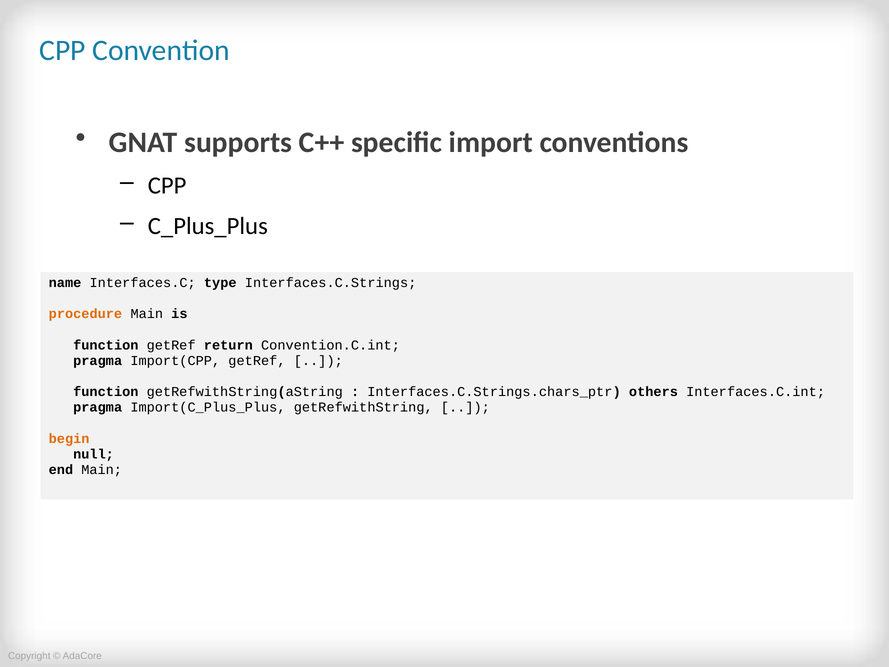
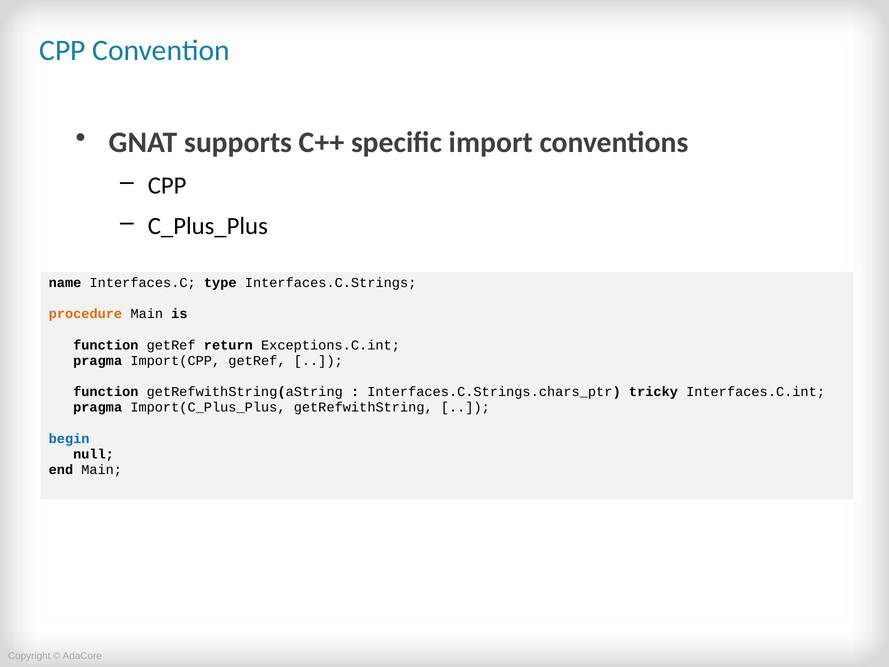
Convention.C.int: Convention.C.int -> Exceptions.C.int (330, 345)
others: others -> tricky (653, 392)
begin colour: orange -> blue (69, 438)
